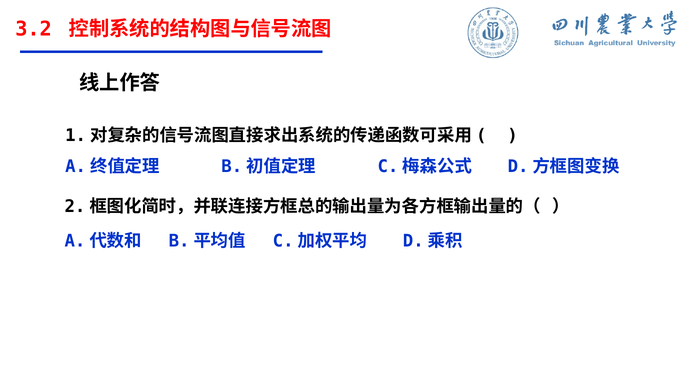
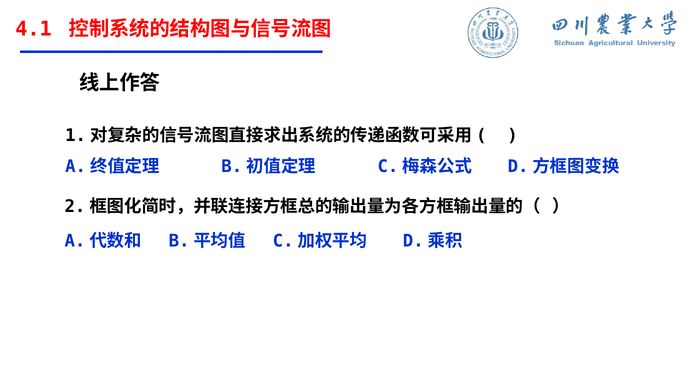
3.2: 3.2 -> 4.1 (34, 29)
